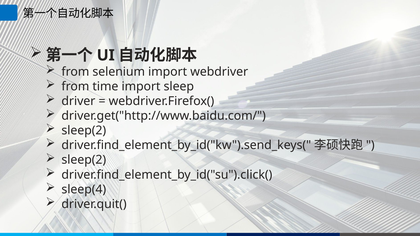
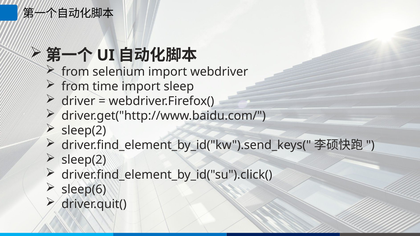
sleep(4: sleep(4 -> sleep(6 (84, 189)
